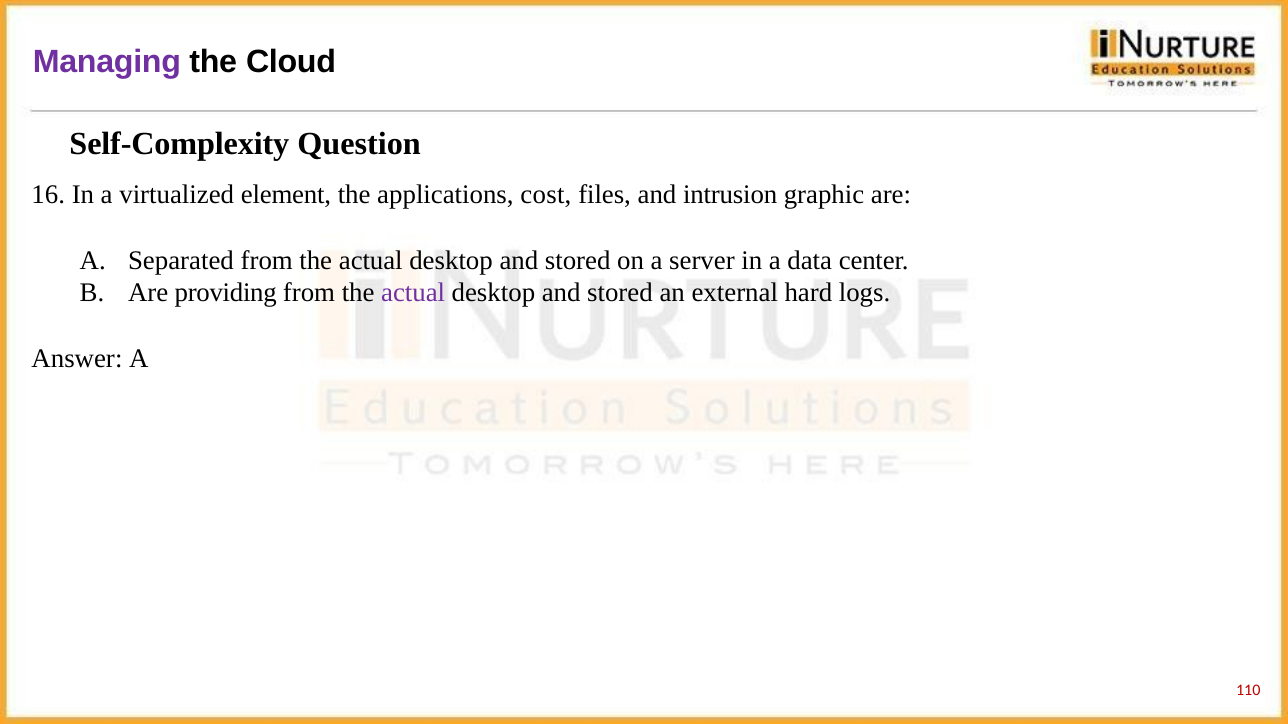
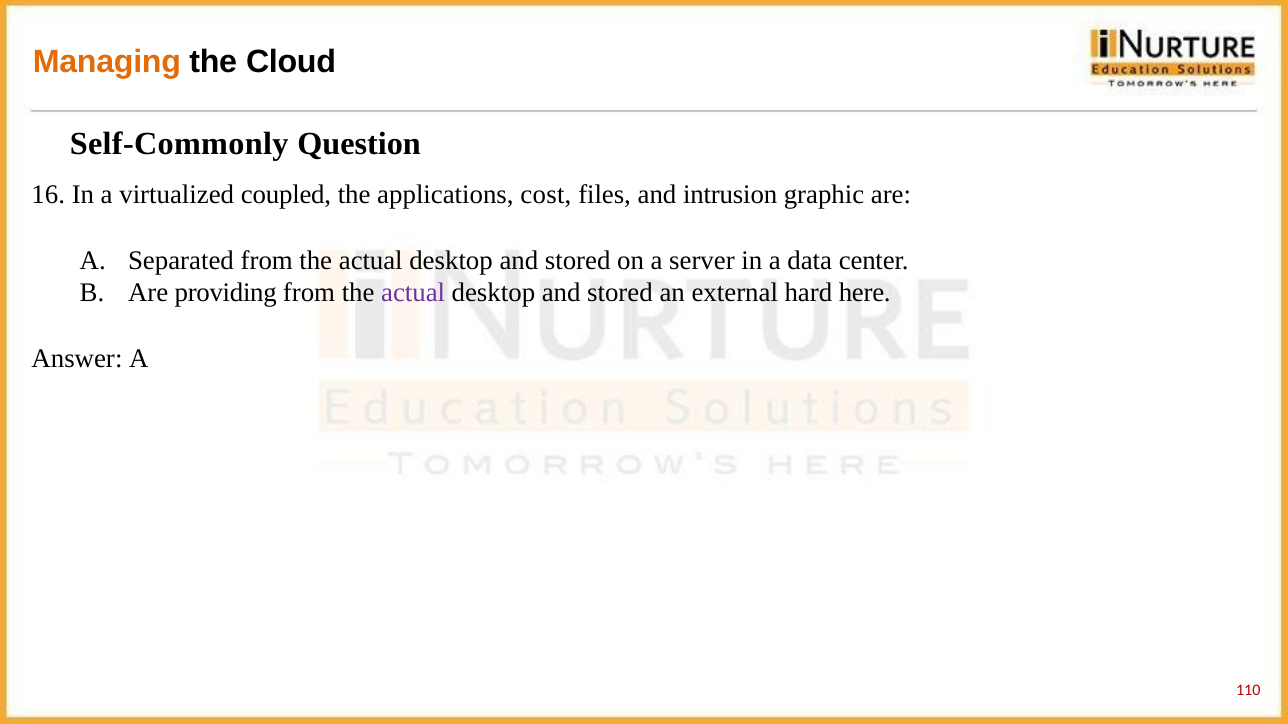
Managing colour: purple -> orange (107, 62)
Self-Complexity: Self-Complexity -> Self-Commonly (179, 144)
element: element -> coupled (286, 195)
logs: logs -> here (865, 293)
